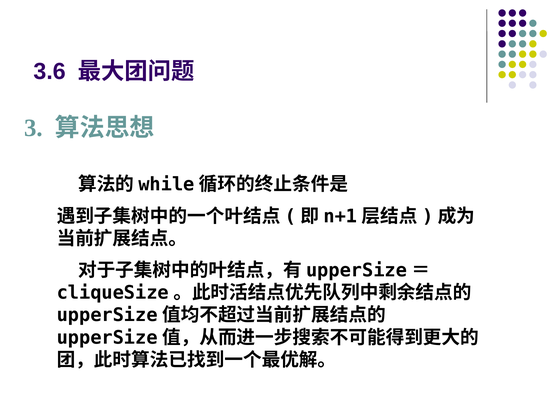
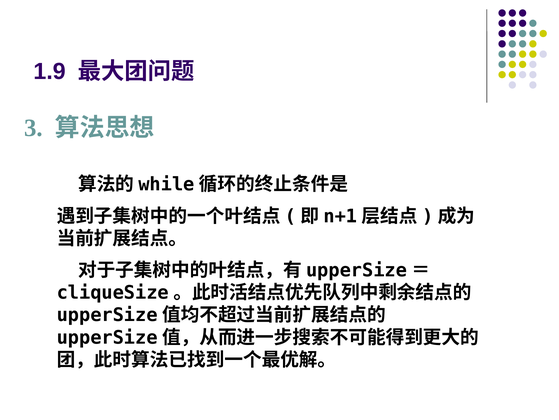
3.6: 3.6 -> 1.9 (50, 72)
